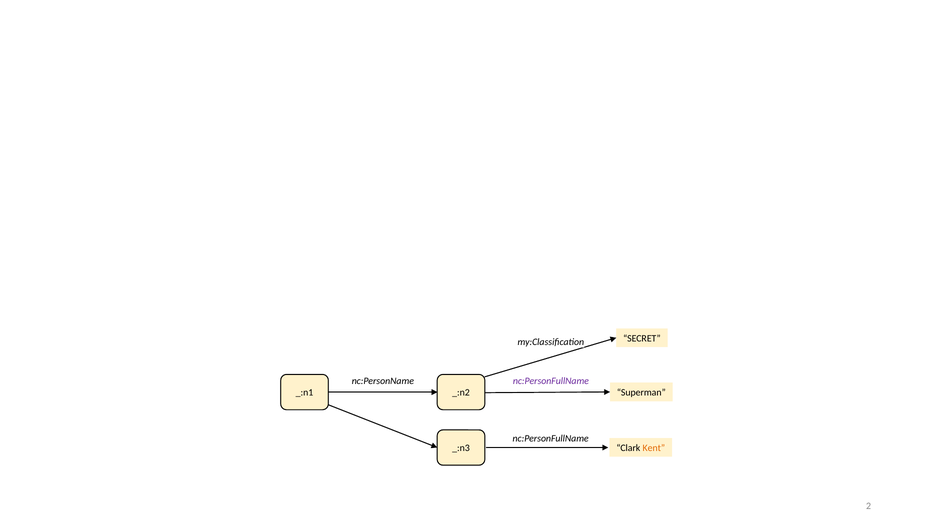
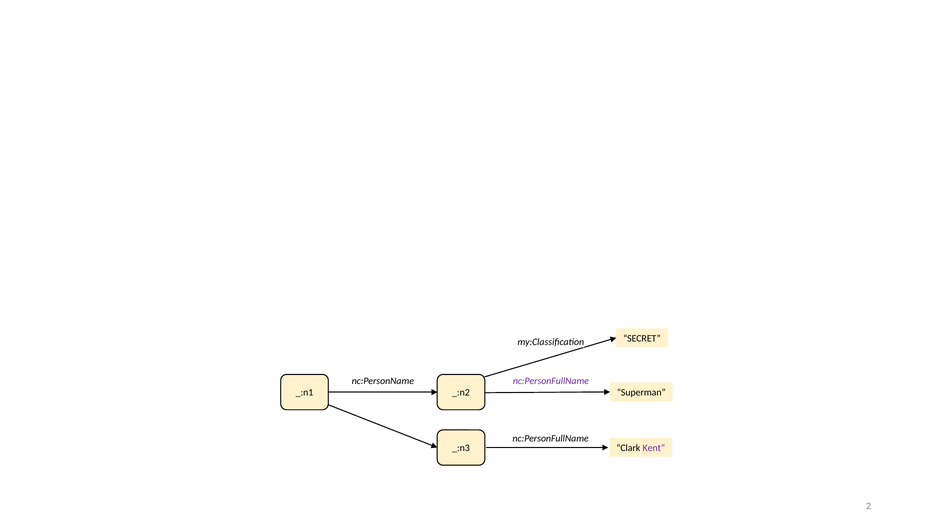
Kent colour: orange -> purple (654, 448)
